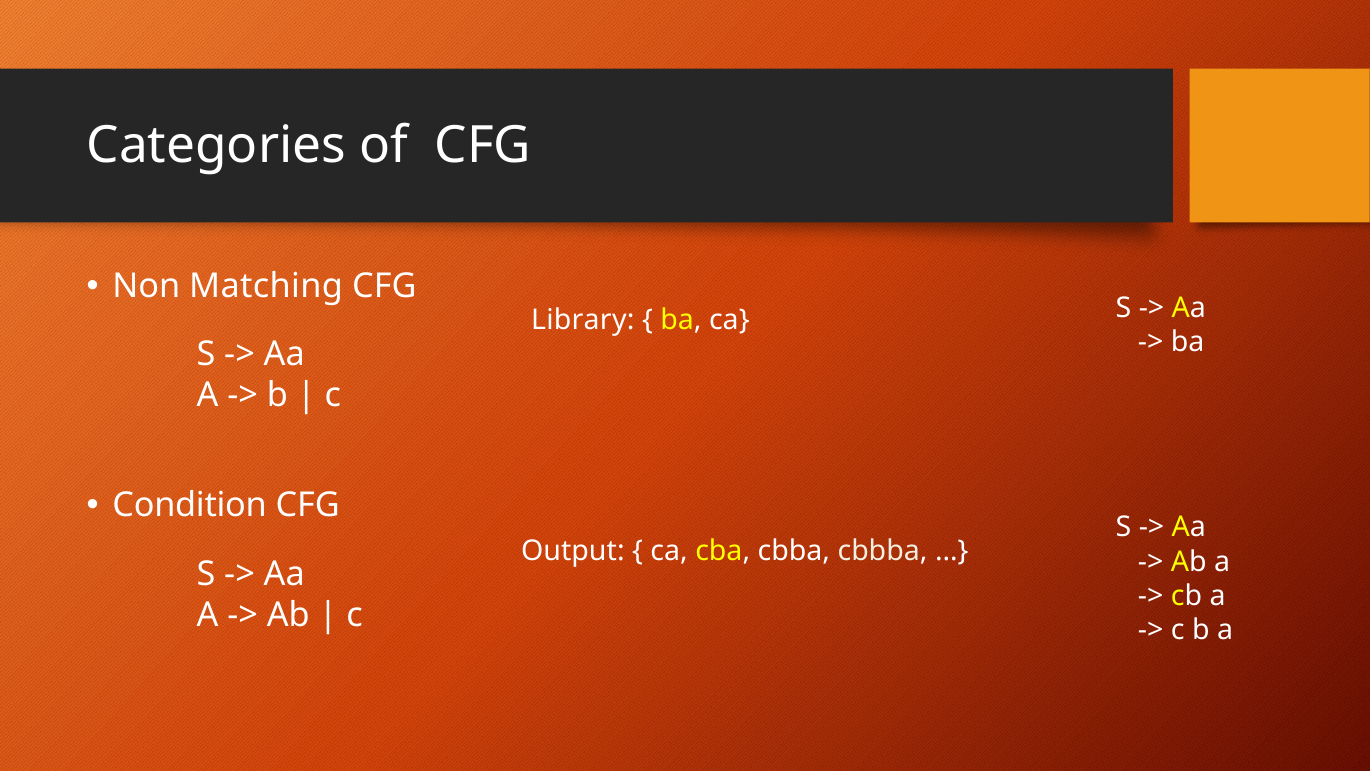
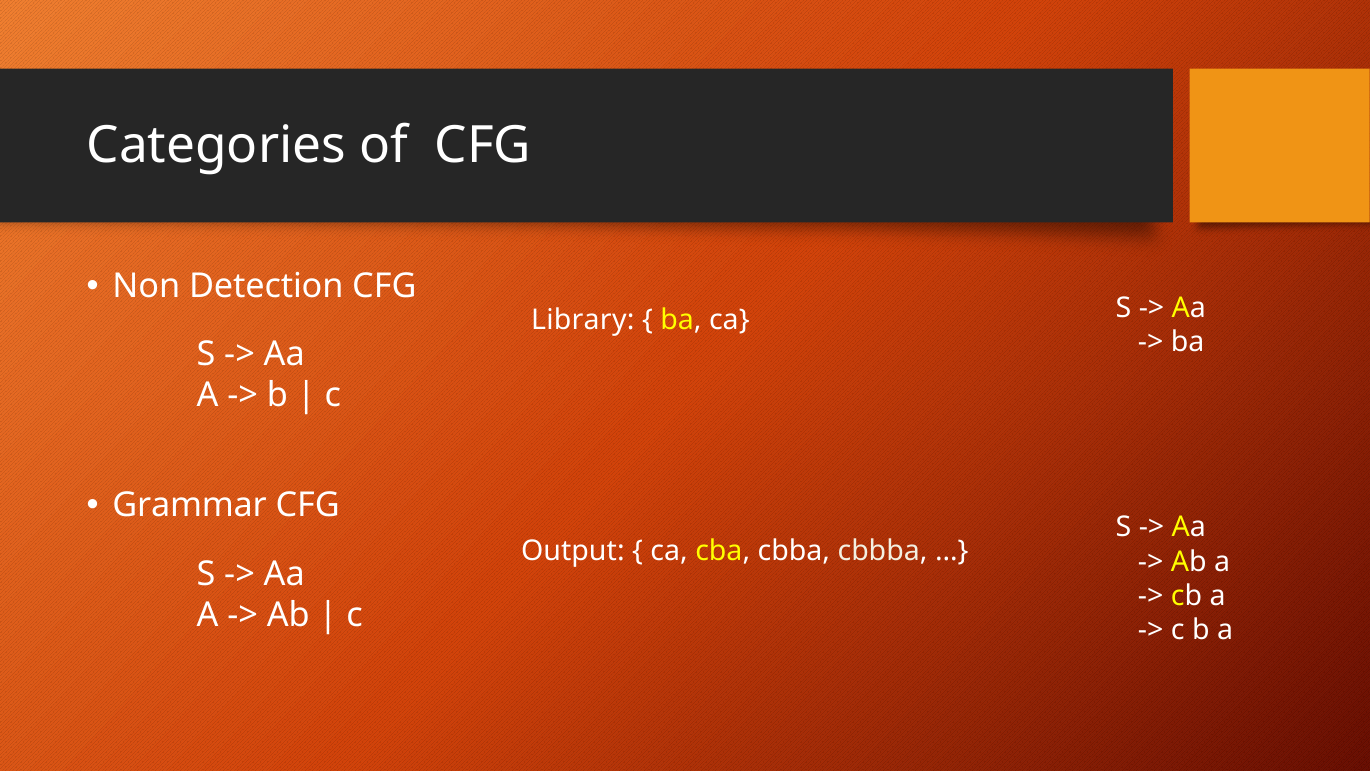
Matching: Matching -> Detection (266, 286)
Condition: Condition -> Grammar (190, 505)
